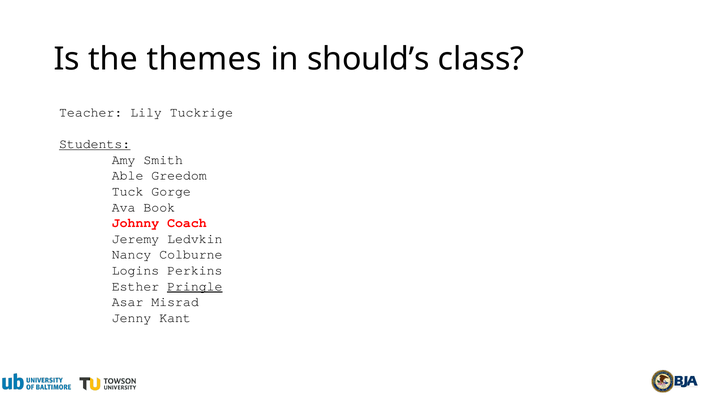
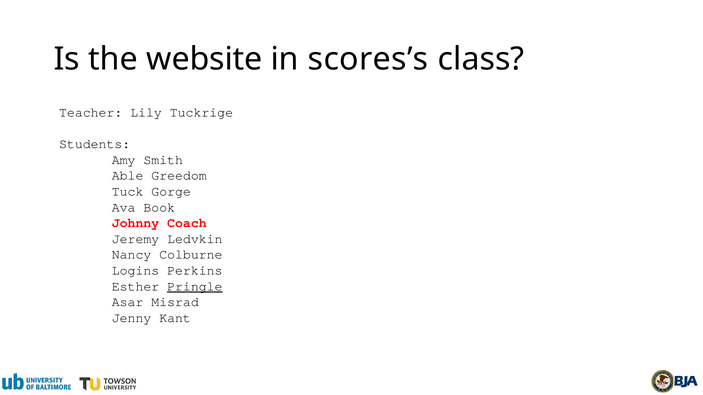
themes: themes -> website (204, 59)
should’s: should’s -> scores’s (368, 59)
Students underline: present -> none (95, 144)
